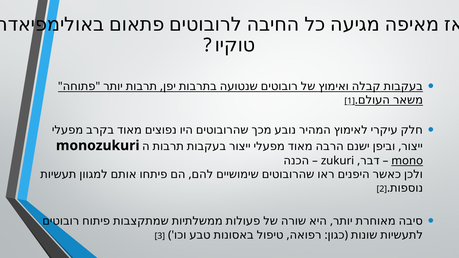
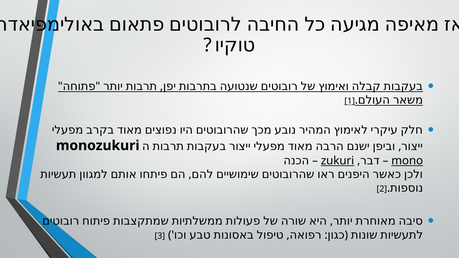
zukuri underline: none -> present (338, 161)
